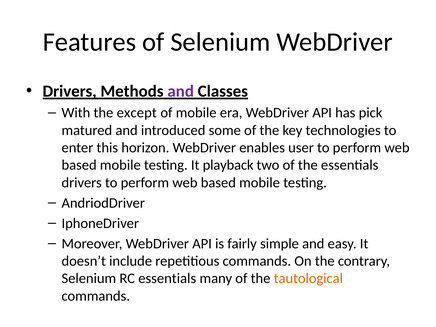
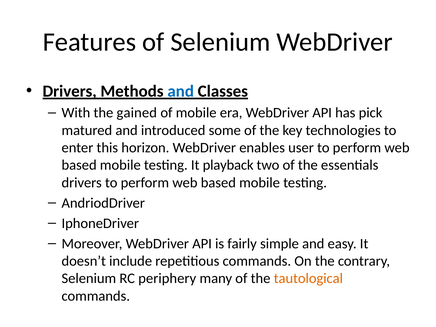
and colour: purple -> blue (181, 91)
except: except -> gained (137, 113)
RC essentials: essentials -> periphery (167, 278)
